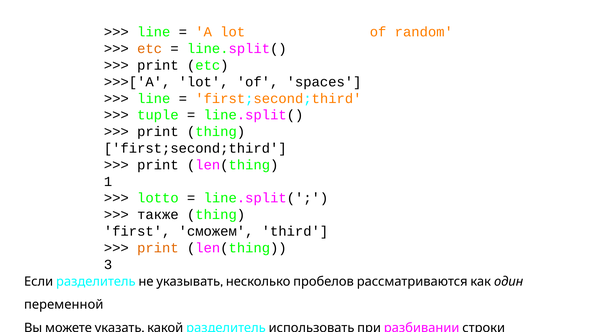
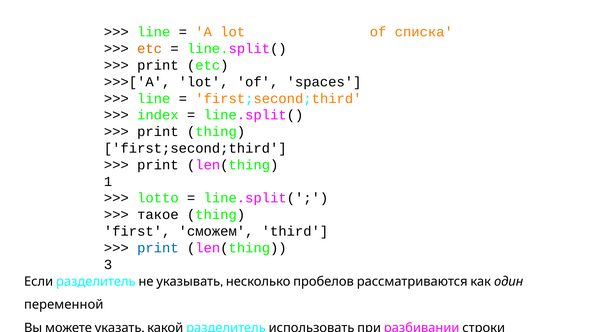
random: random -> списка (424, 32)
tuple: tuple -> index (158, 115)
также: также -> такое (158, 215)
print colour: orange -> blue (158, 248)
